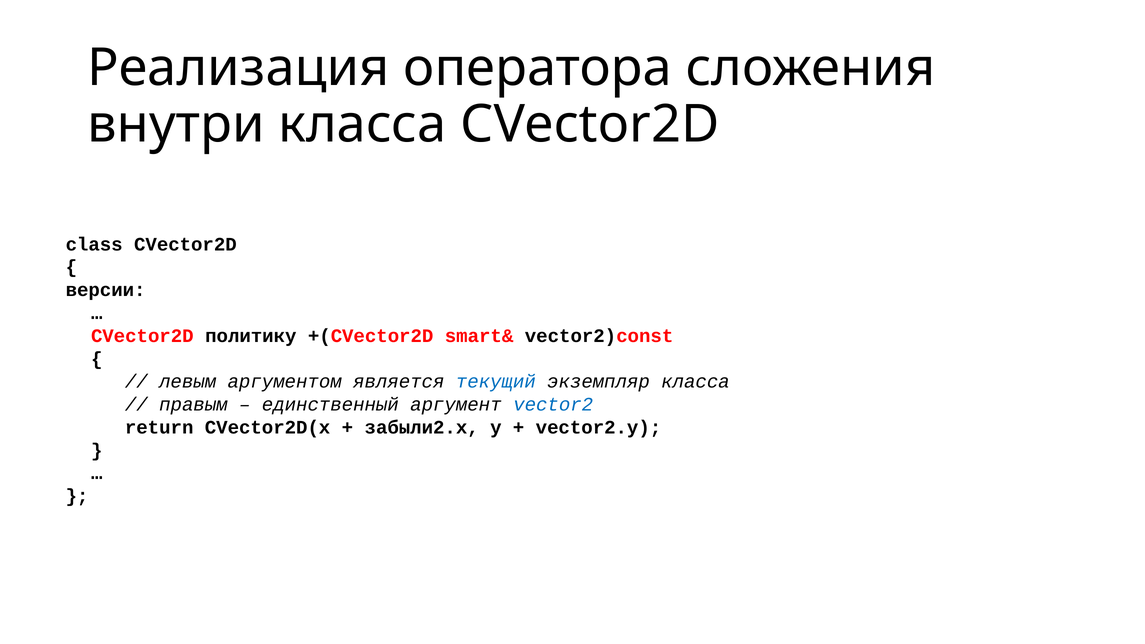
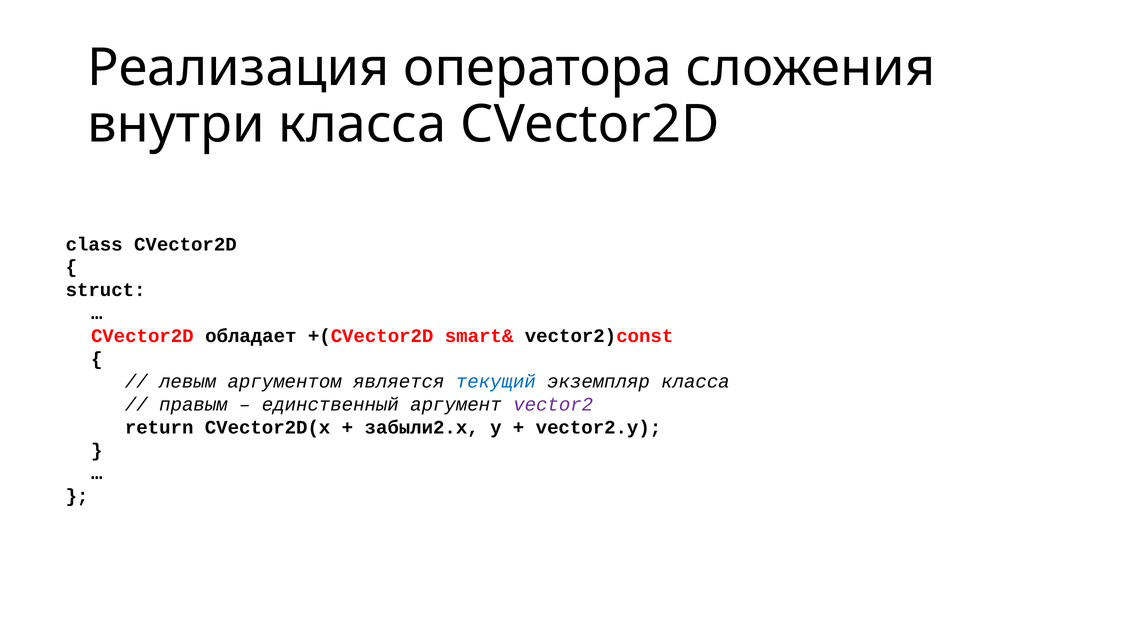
версии: версии -> struct (106, 290)
политику: политику -> обладает (251, 336)
vector2 colour: blue -> purple (553, 405)
